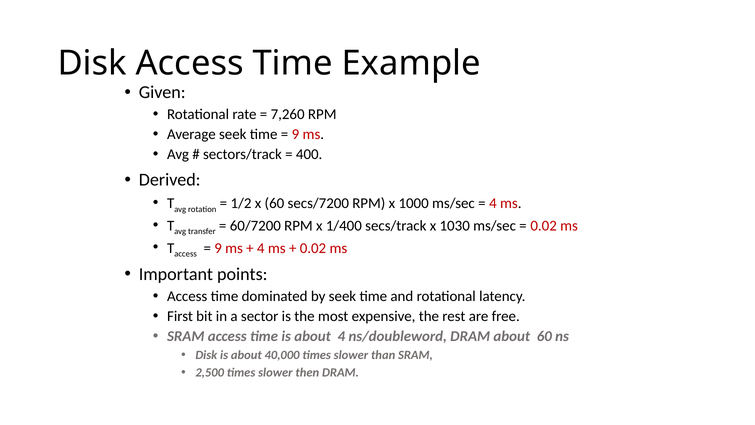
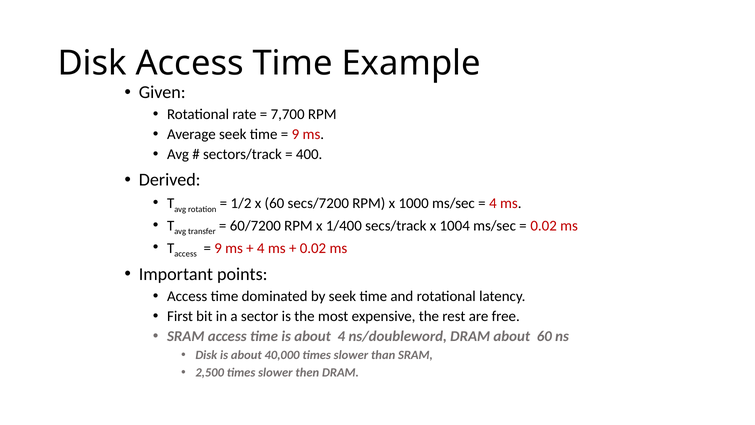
7,260: 7,260 -> 7,700 (288, 114)
1030: 1030 -> 1004 (455, 226)
